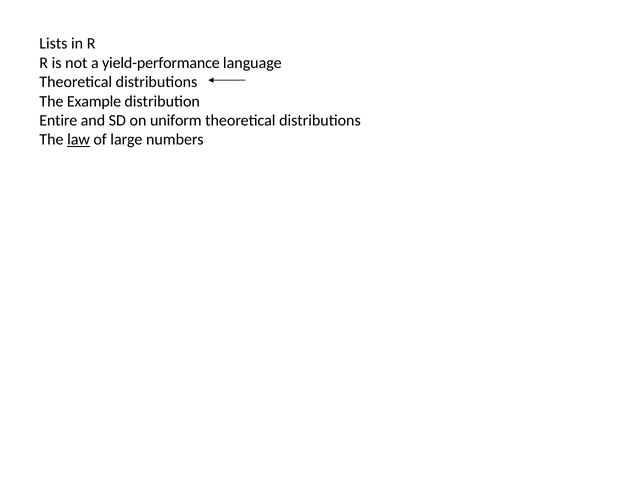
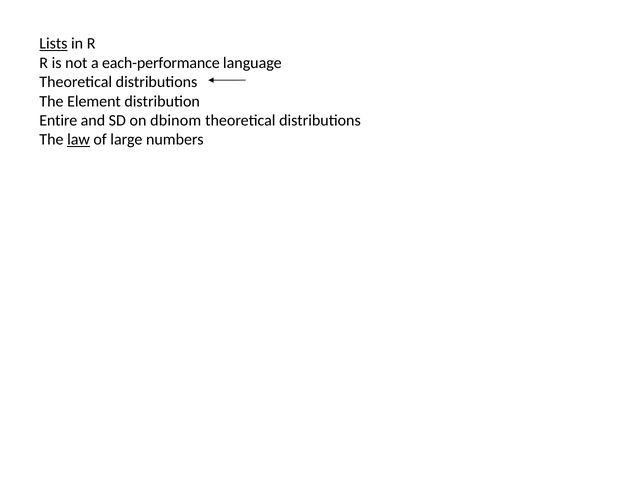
Lists underline: none -> present (53, 43)
yield-performance: yield-performance -> each-performance (161, 63)
Example: Example -> Element (94, 101)
uniform: uniform -> dbinom (176, 120)
